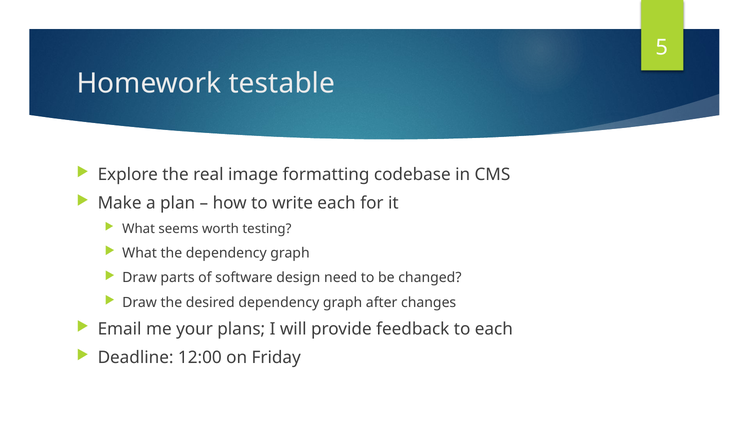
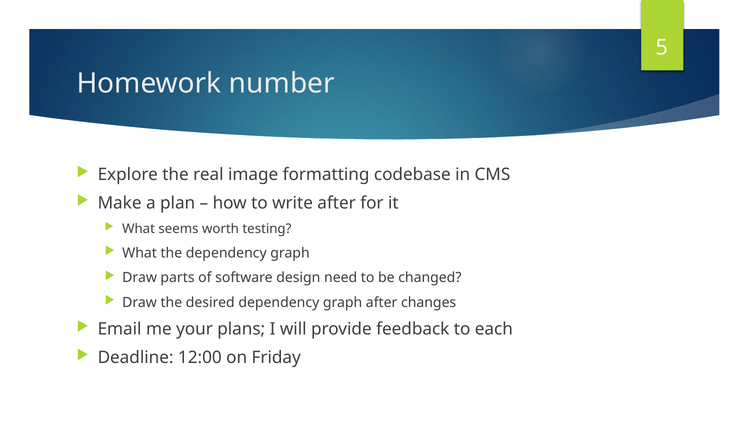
testable: testable -> number (282, 83)
write each: each -> after (337, 203)
